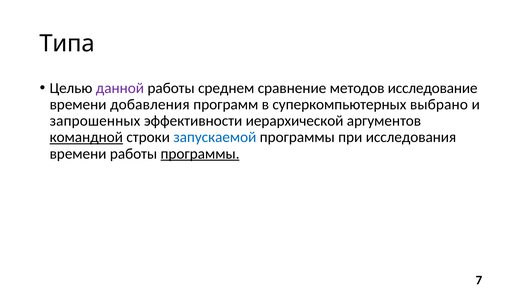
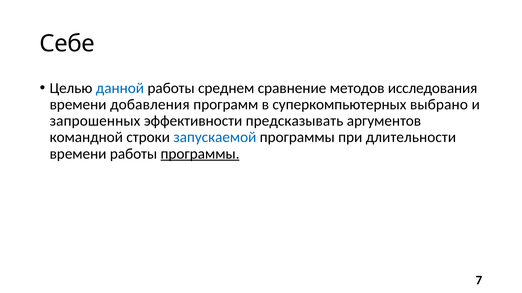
Типа: Типа -> Себе (67, 44)
данной colour: purple -> blue (120, 88)
исследование: исследование -> исследования (433, 88)
иерархической: иерархической -> предсказывать (295, 121)
командной underline: present -> none (86, 138)
исследования: исследования -> длительности (411, 138)
